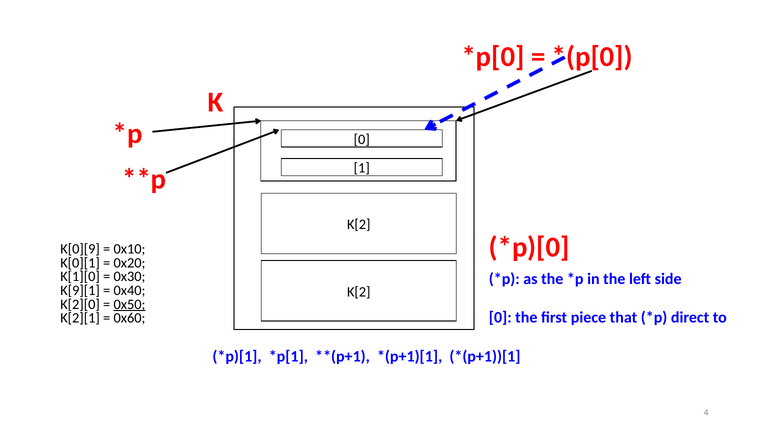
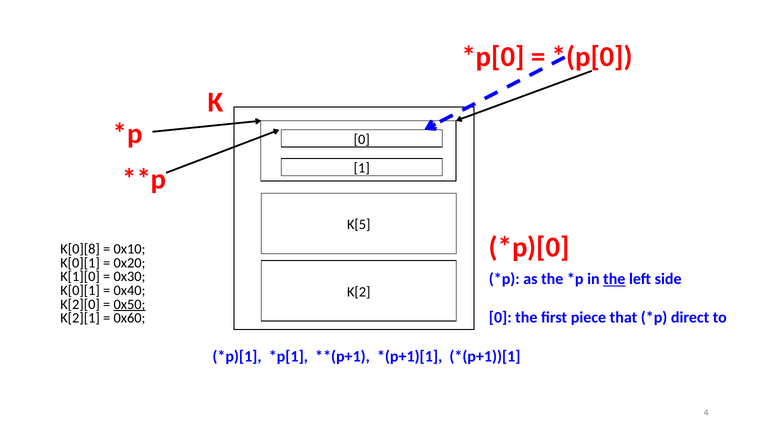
K[2: K[2 -> K[5 (359, 224)
K[0][9: K[0][9 -> K[0][8 (80, 249)
the underline: none -> present (614, 279)
K[9][1: K[9][1 -> K[0][1 (80, 290)
